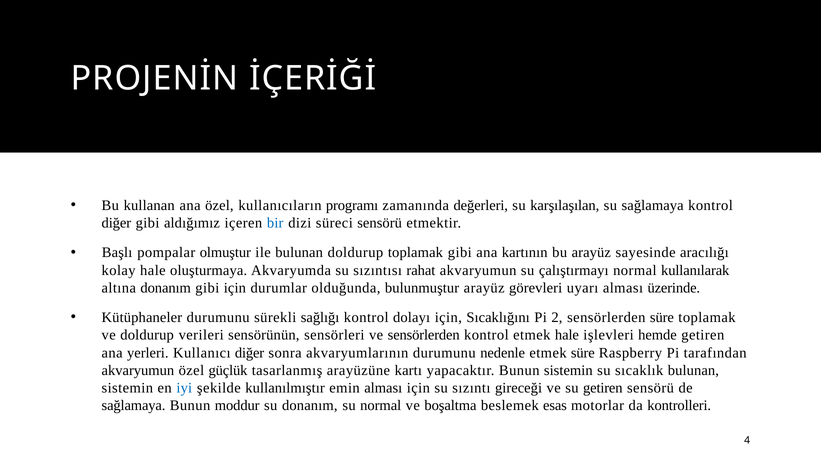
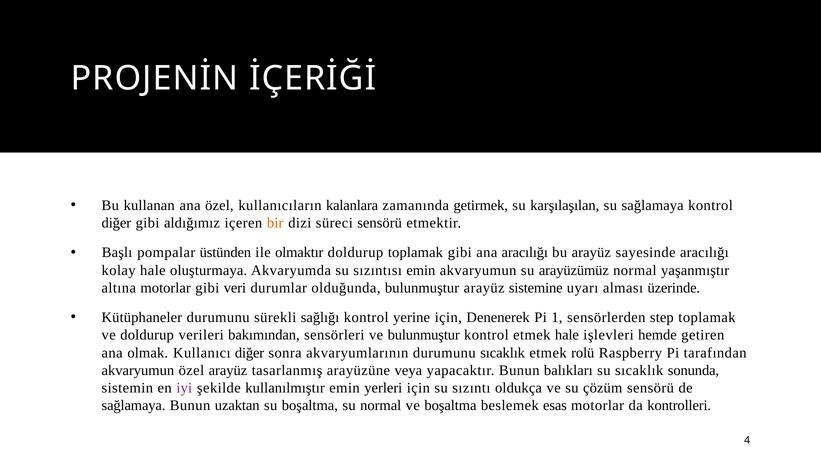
programı: programı -> kalanlara (352, 205)
değerleri: değerleri -> getirmek (481, 205)
bir colour: blue -> orange (275, 223)
olmuştur: olmuştur -> üstünden (225, 252)
ile bulunan: bulunan -> olmaktır (299, 252)
ana kartının: kartının -> aracılığı (525, 252)
sızıntısı rahat: rahat -> emin (421, 270)
çalıştırmayı: çalıştırmayı -> arayüzümüz (574, 270)
kullanılarak: kullanılarak -> yaşanmıştır (695, 270)
altına donanım: donanım -> motorlar (166, 288)
gibi için: için -> veri (235, 288)
görevleri: görevleri -> sistemine (536, 288)
dolayı: dolayı -> yerine (412, 317)
Sıcaklığını: Sıcaklığını -> Denenerek (498, 317)
2: 2 -> 1 (557, 317)
sensörlerden süre: süre -> step (662, 317)
sensörünün: sensörünün -> bakımından (264, 335)
ve sensörlerden: sensörlerden -> bulunmuştur (424, 335)
yerleri: yerleri -> olmak (148, 353)
durumunu nedenle: nedenle -> sıcaklık (503, 353)
etmek süre: süre -> rolü (583, 353)
özel güçlük: güçlük -> arayüz (228, 370)
kartı: kartı -> veya (408, 370)
Bunun sistemin: sistemin -> balıkları (568, 370)
sıcaklık bulunan: bulunan -> sonunda (693, 370)
iyi colour: blue -> purple (184, 388)
emin alması: alması -> yerleri (383, 388)
gireceği: gireceği -> oldukça (518, 388)
su getiren: getiren -> çözüm (603, 388)
moddur: moddur -> uzaktan (237, 405)
su donanım: donanım -> boşaltma (310, 405)
